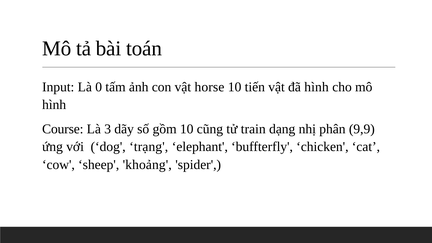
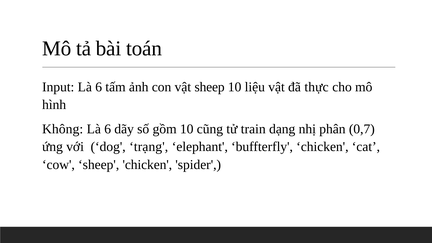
Input Là 0: 0 -> 6 (99, 87)
vật horse: horse -> sheep (210, 87)
tiến: tiến -> liệu (255, 87)
đã hình: hình -> thực (317, 87)
Course: Course -> Không (63, 129)
3: 3 -> 6 (108, 129)
9,9: 9,9 -> 0,7 (362, 129)
sheep khoảng: khoảng -> chicken (147, 165)
